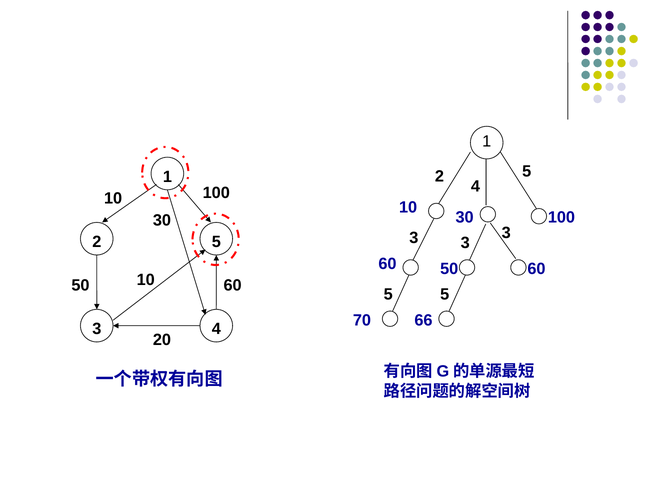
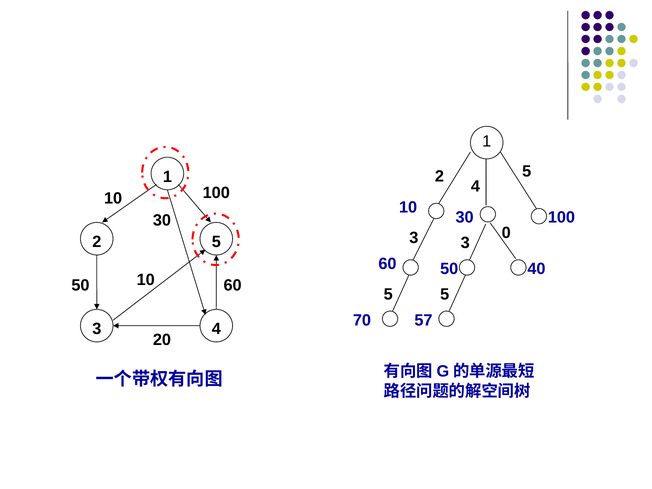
3: 3 -> 0 (506, 233)
50 60: 60 -> 40 (536, 269)
66: 66 -> 57 (424, 320)
